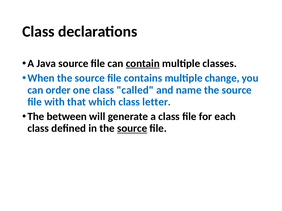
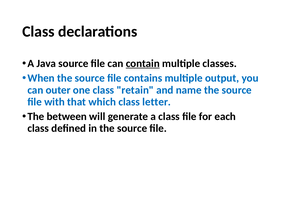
change: change -> output (222, 78)
order: order -> outer (58, 90)
called: called -> retain (135, 90)
source underline: present -> none (132, 129)
